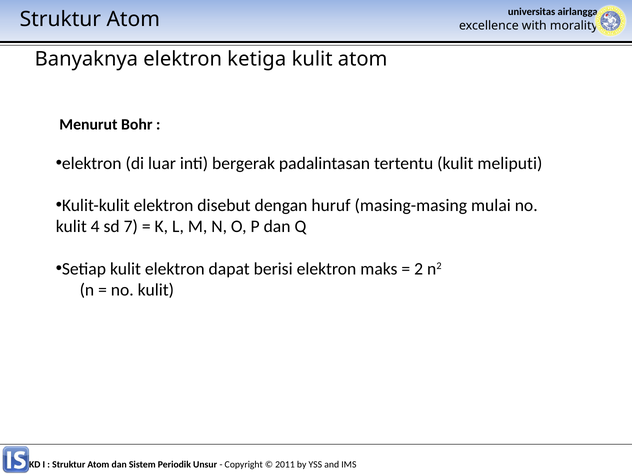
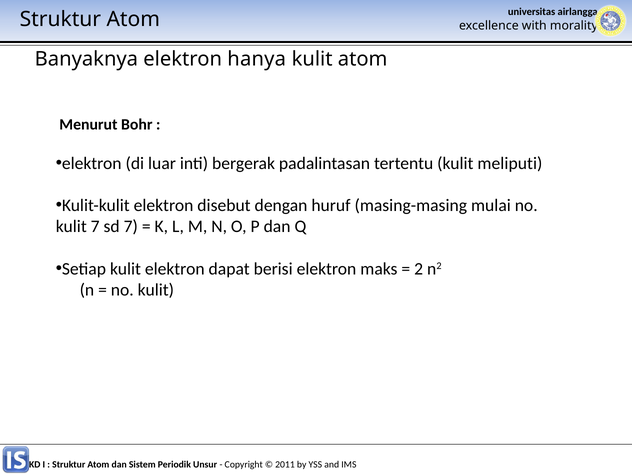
ketiga: ketiga -> hanya (257, 59)
kulit 4: 4 -> 7 (95, 227)
